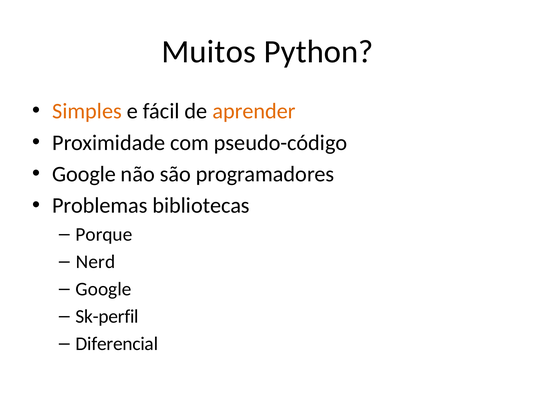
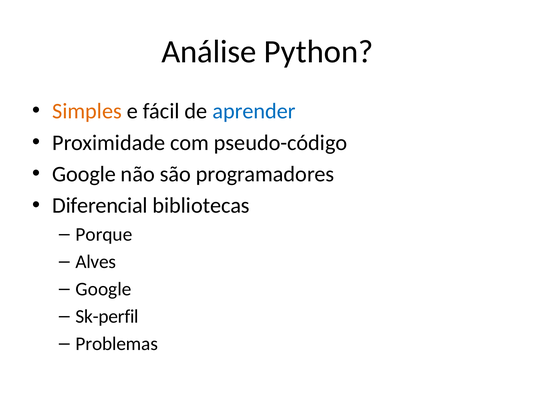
Muitos: Muitos -> Análise (209, 52)
aprender colour: orange -> blue (254, 111)
Problemas: Problemas -> Diferencial (100, 206)
Nerd: Nerd -> Alves (96, 262)
Diferencial: Diferencial -> Problemas (117, 344)
